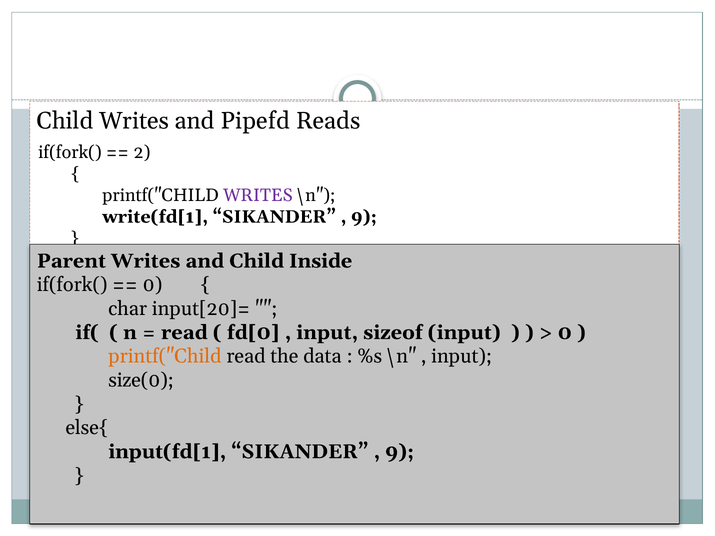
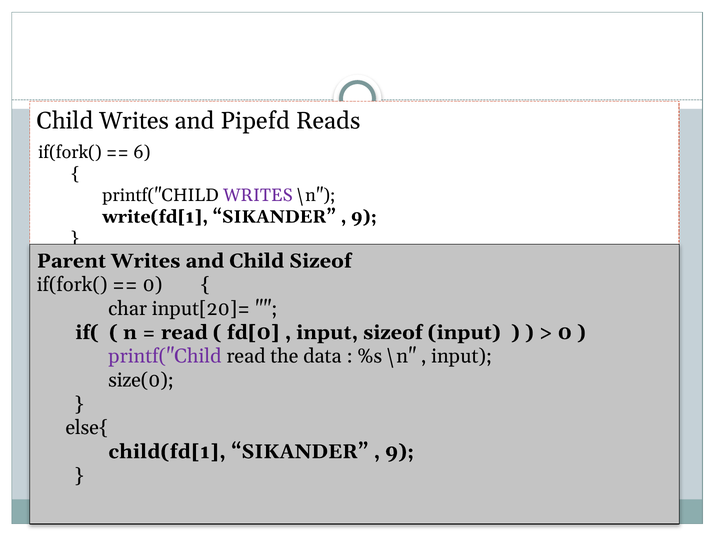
2: 2 -> 6 (142, 152)
Child Inside: Inside -> Sizeof (320, 261)
printf("Child colour: orange -> purple (165, 356)
input(fd[1: input(fd[1 -> child(fd[1 (167, 452)
